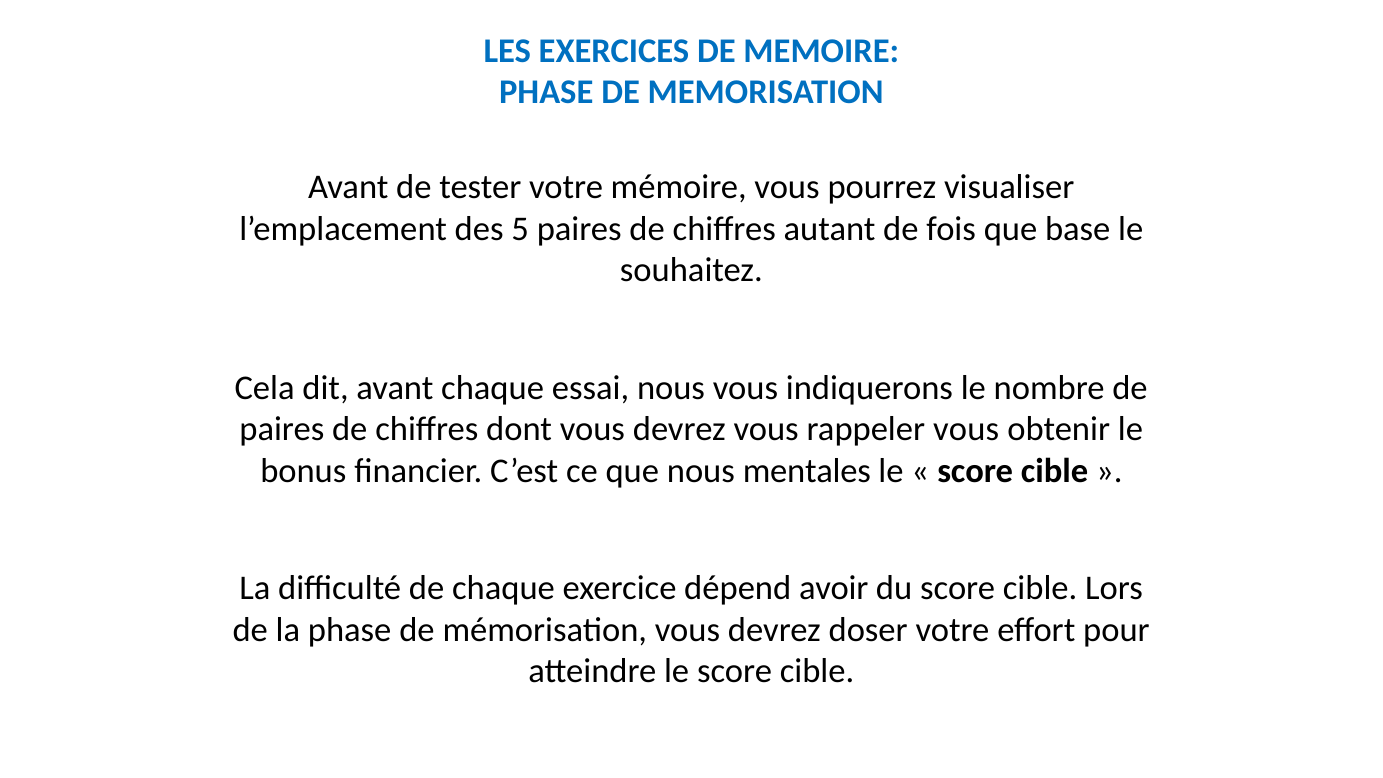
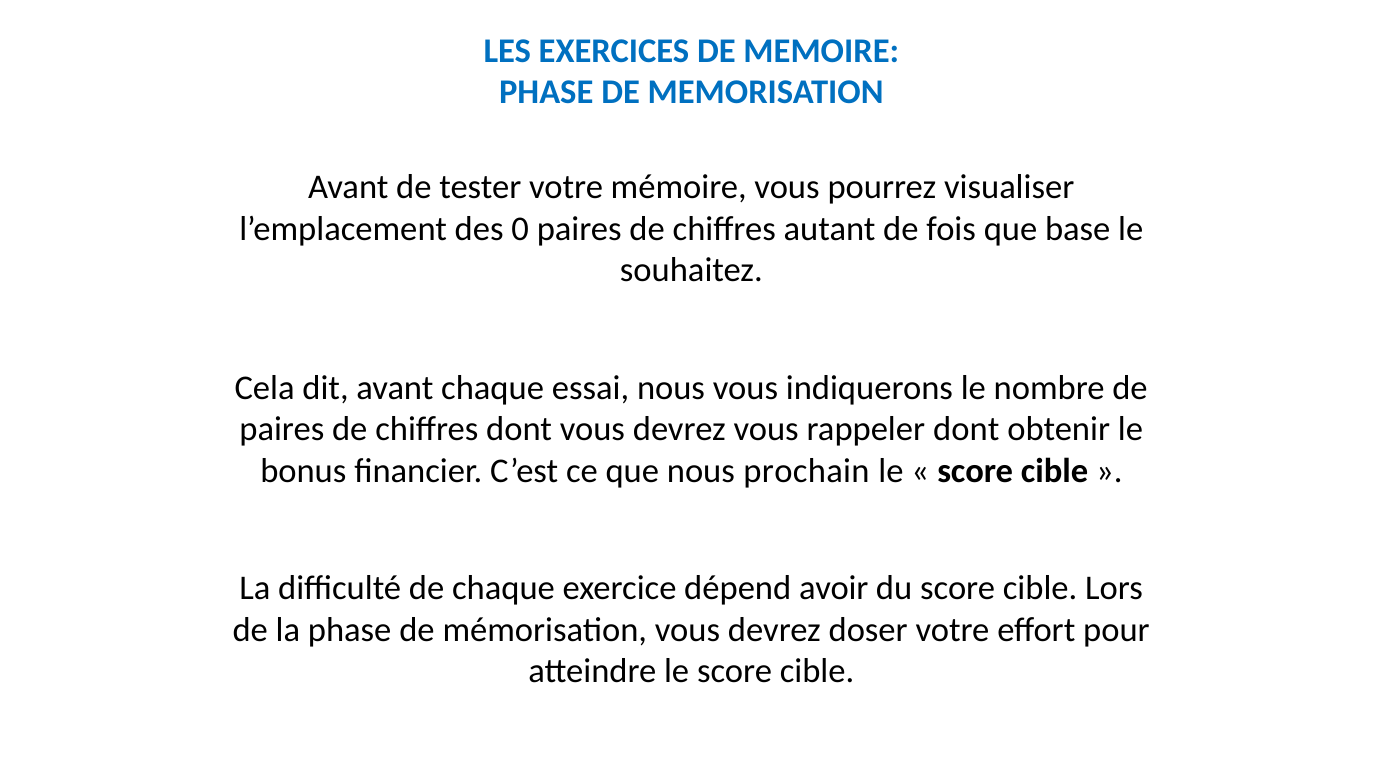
5: 5 -> 0 (520, 229)
rappeler vous: vous -> dont (966, 429)
mentales: mentales -> prochain (806, 471)
